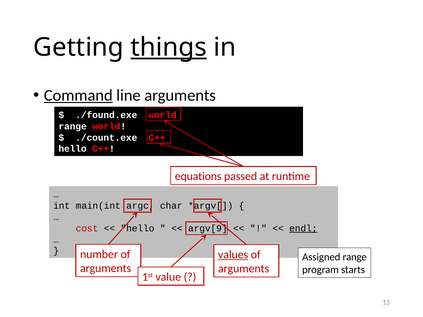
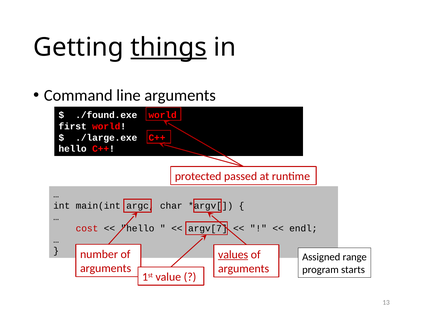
Command underline: present -> none (78, 95)
range: range -> first (73, 126)
./count.exe: ./count.exe -> ./large.exe (106, 138)
equations: equations -> protected (198, 177)
argv[9: argv[9 -> argv[7 (208, 229)
endl underline: present -> none (303, 229)
